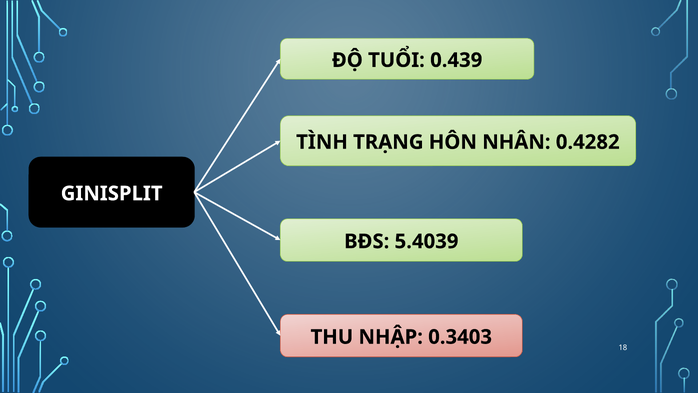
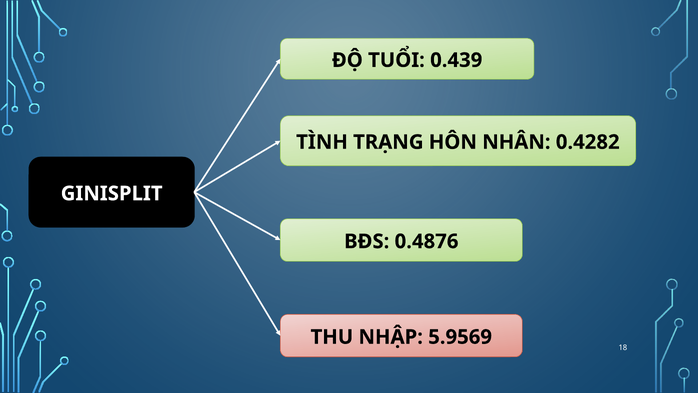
5.4039: 5.4039 -> 0.4876 (427, 241)
0.3403: 0.3403 -> 5.9569 (460, 337)
